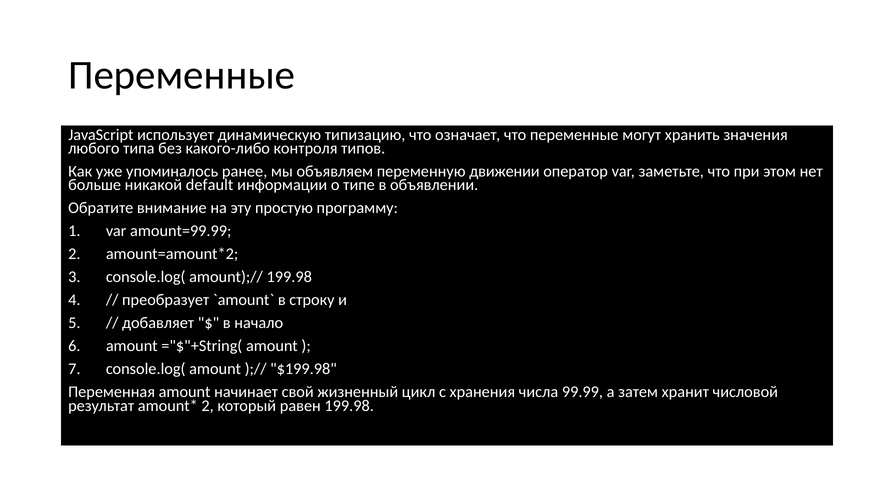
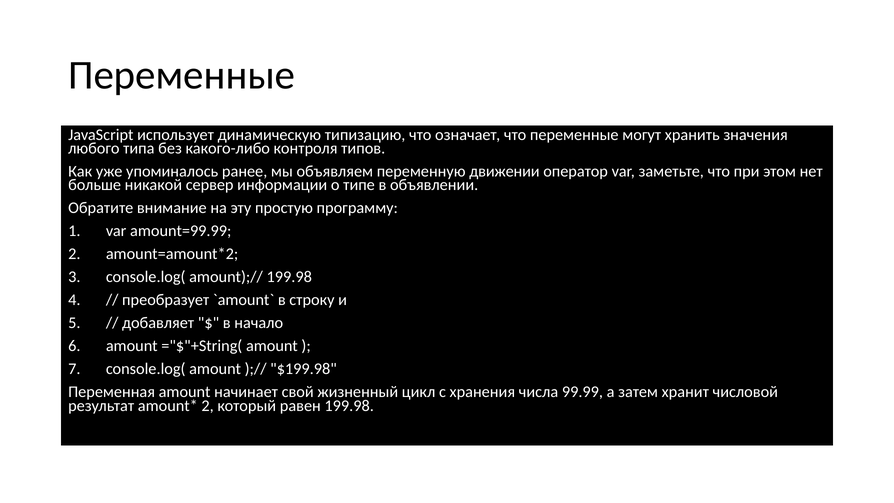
default: default -> сервер (210, 185)
